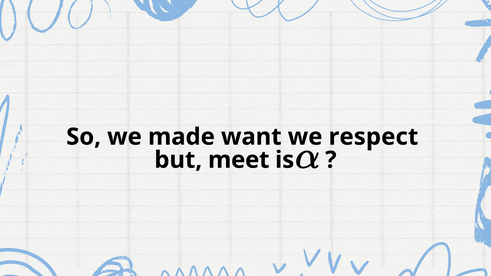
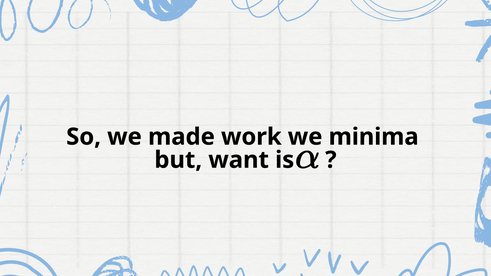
want: want -> work (251, 137)
respect: respect -> minima (374, 137)
meet: meet -> want (239, 160)
